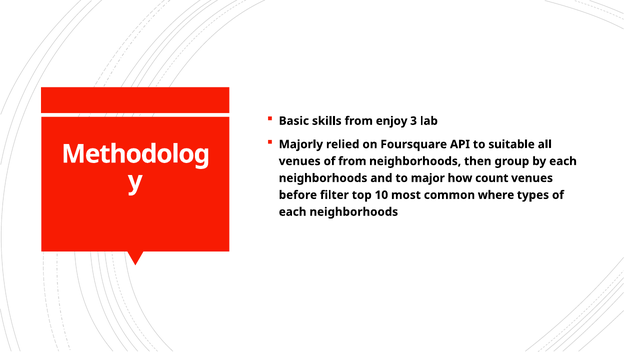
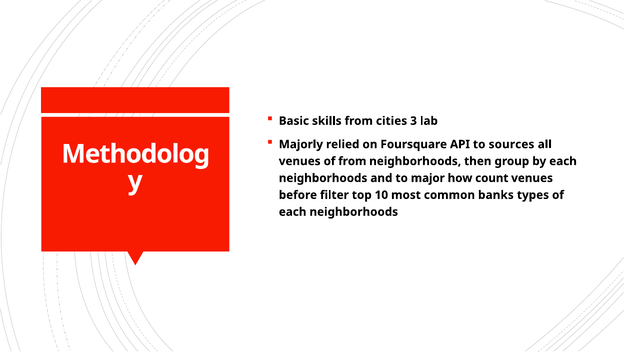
enjoy: enjoy -> cities (392, 121)
suitable: suitable -> sources (511, 144)
where: where -> banks (496, 195)
